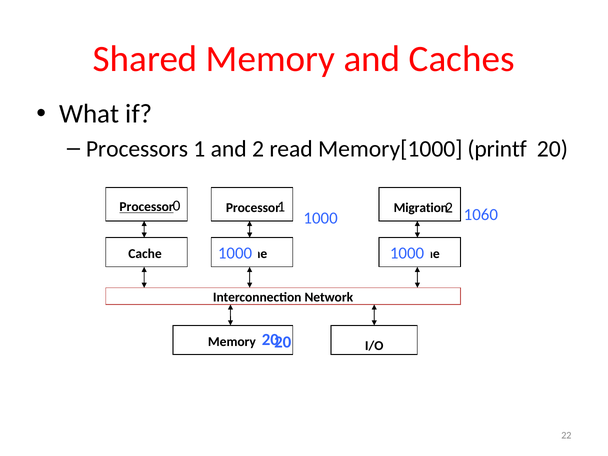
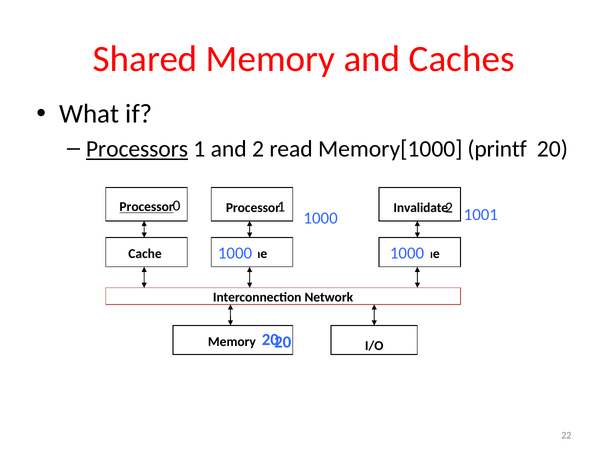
Processors underline: none -> present (137, 149)
Migration: Migration -> Invalidate (421, 208)
1060: 1060 -> 1001 (481, 215)
